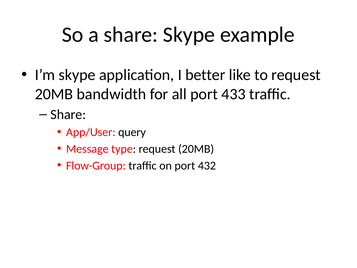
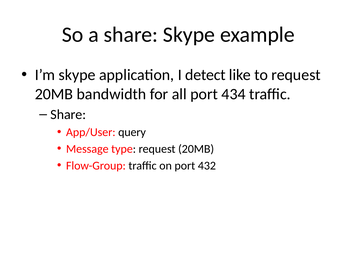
better: better -> detect (205, 75)
433: 433 -> 434 (234, 94)
